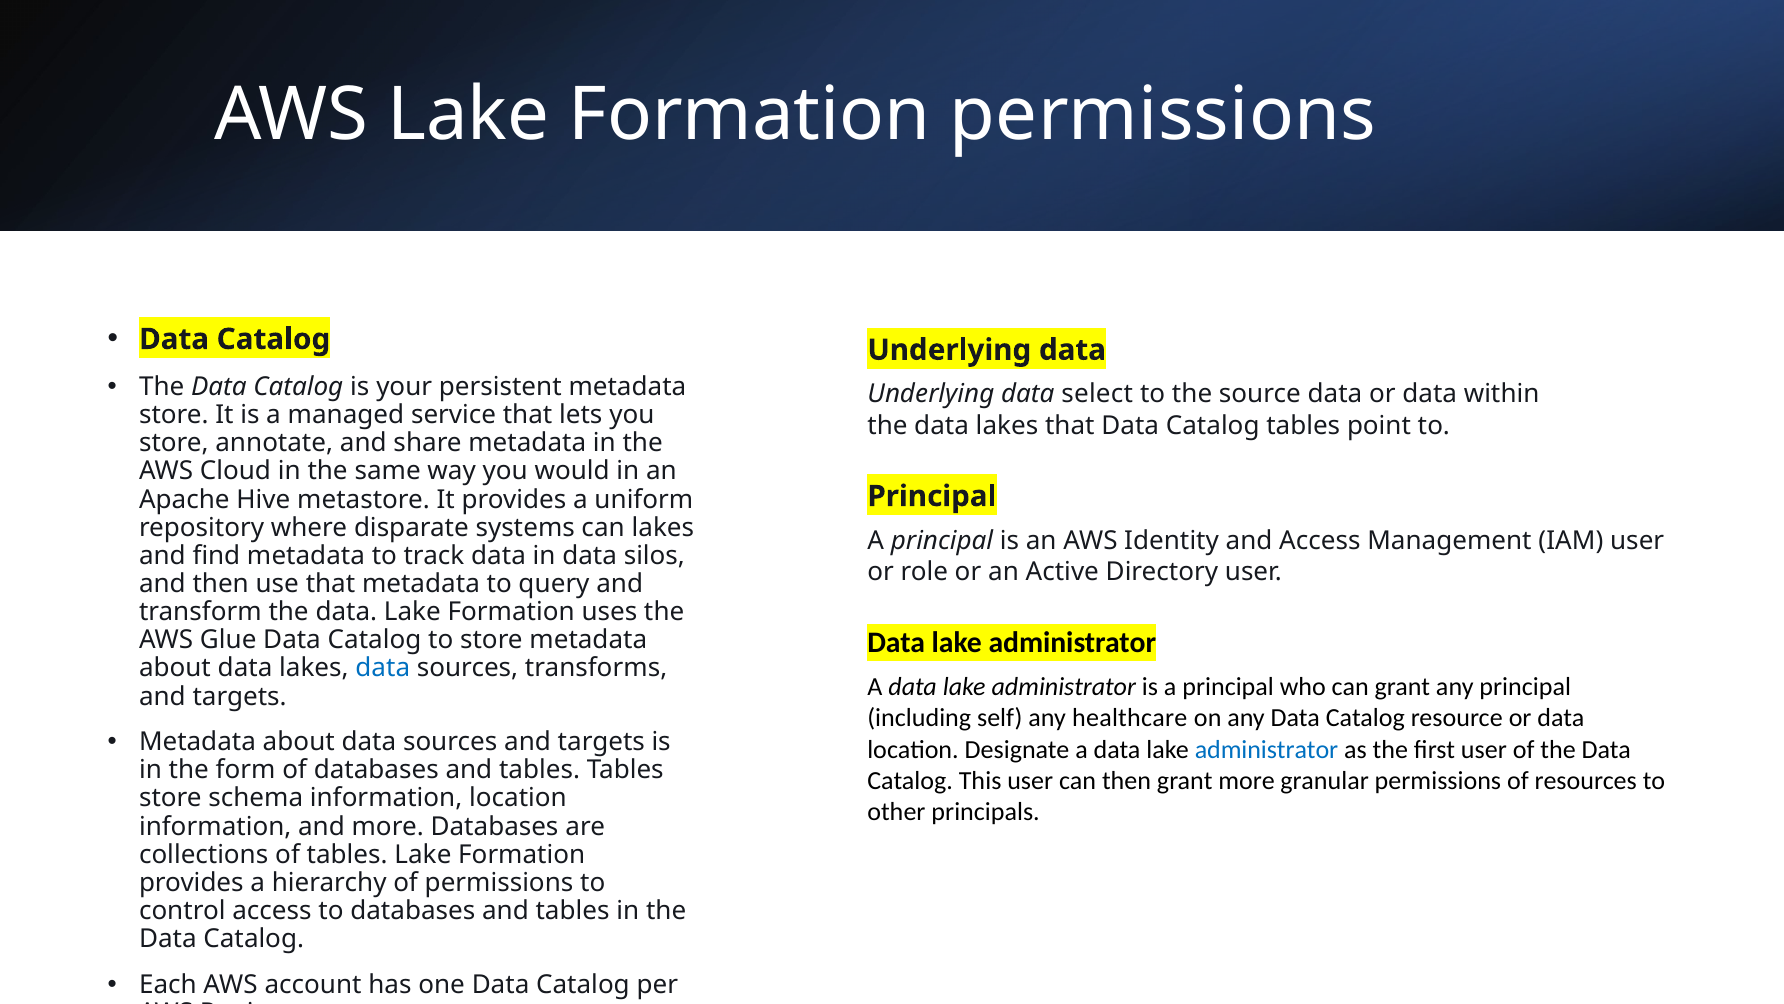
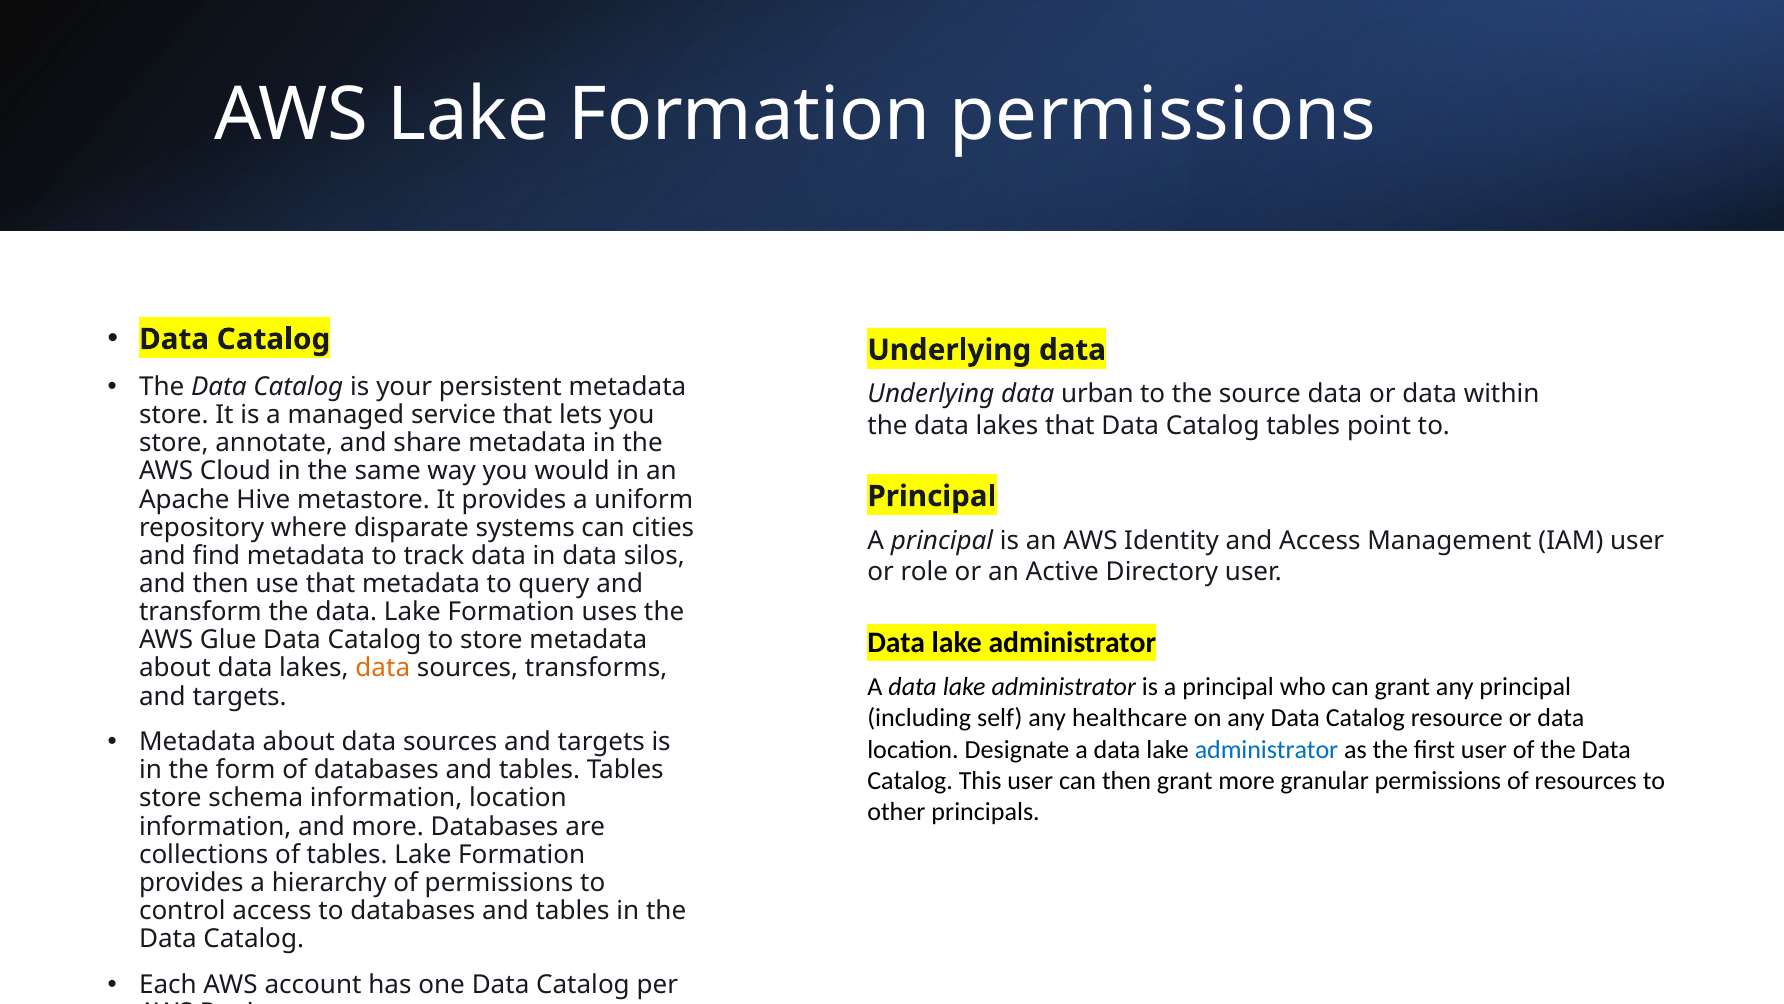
select: select -> urban (1097, 394)
can lakes: lakes -> cities (663, 527)
data colour: blue -> orange (383, 668)
